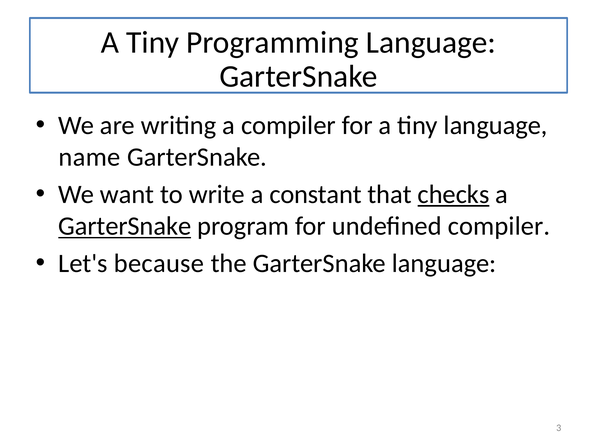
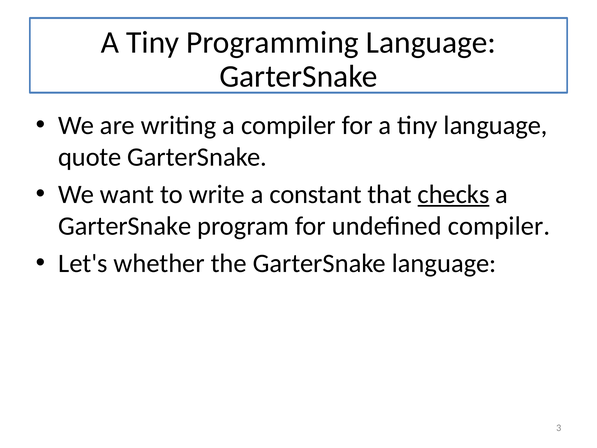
name: name -> quote (90, 157)
GarterSnake underline: present -> none (125, 226)
because: because -> whether (159, 263)
